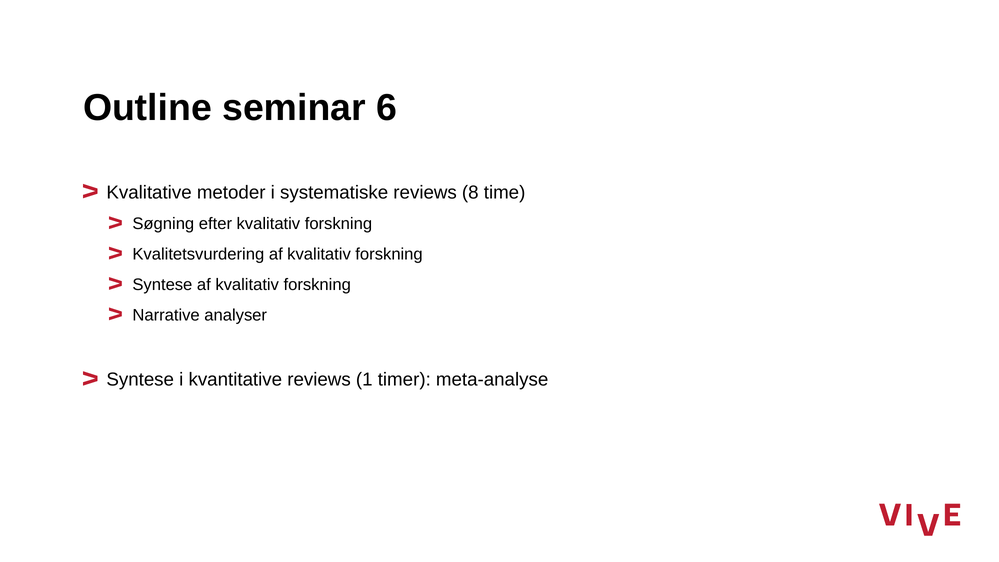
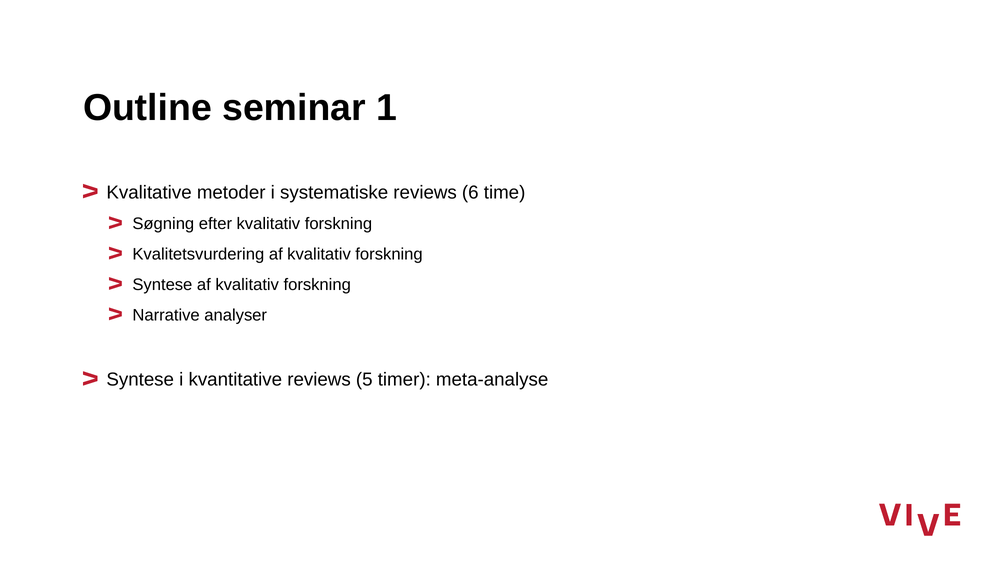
6: 6 -> 1 (387, 108)
8: 8 -> 6 (470, 192)
1: 1 -> 5 (364, 380)
